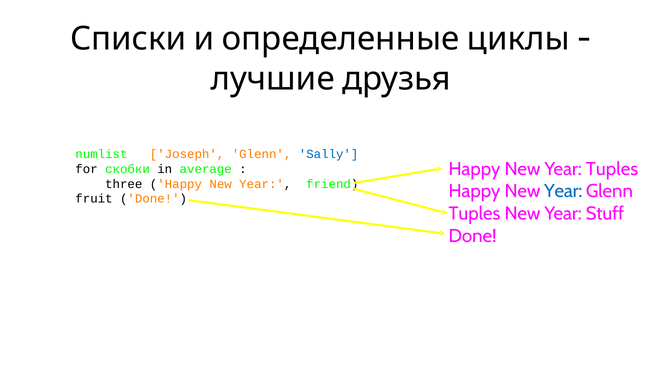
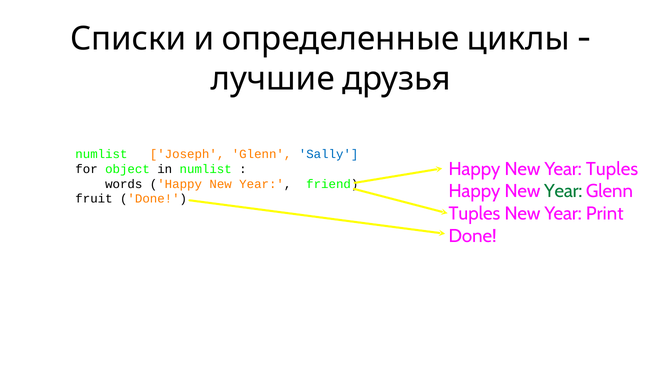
скобки: скобки -> object (127, 169)
in average: average -> numlist (206, 169)
three: three -> words (124, 184)
Year colour: blue -> green (563, 191)
Stuff: Stuff -> Print (605, 214)
